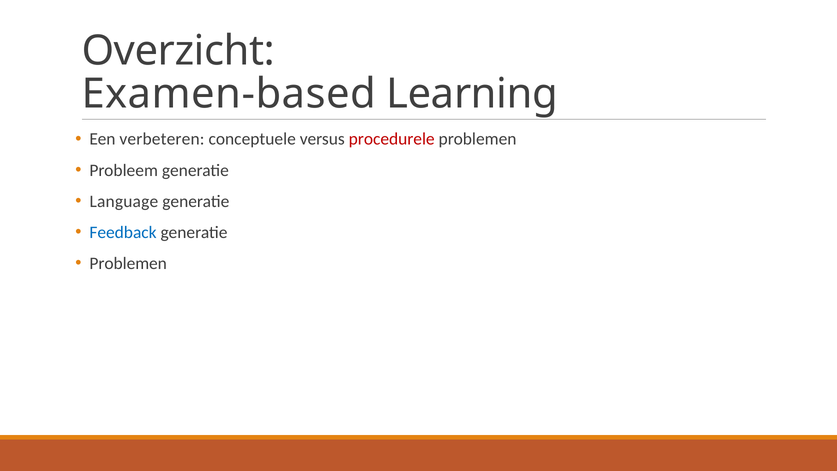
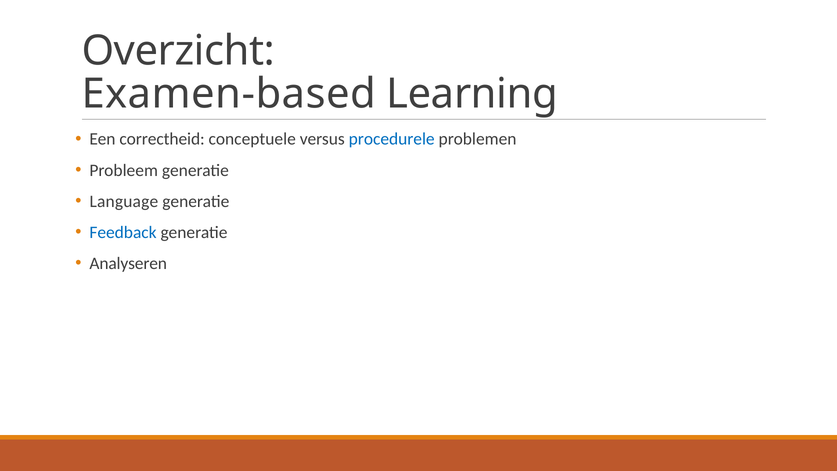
verbeteren: verbeteren -> correctheid (162, 139)
procedurele colour: red -> blue (392, 139)
Problemen: Problemen -> Analyseren (128, 263)
